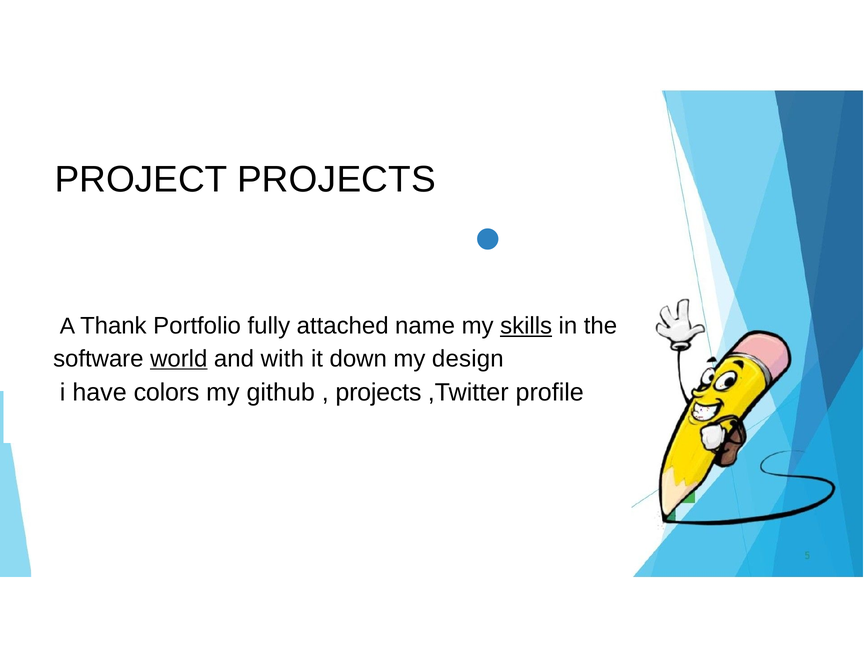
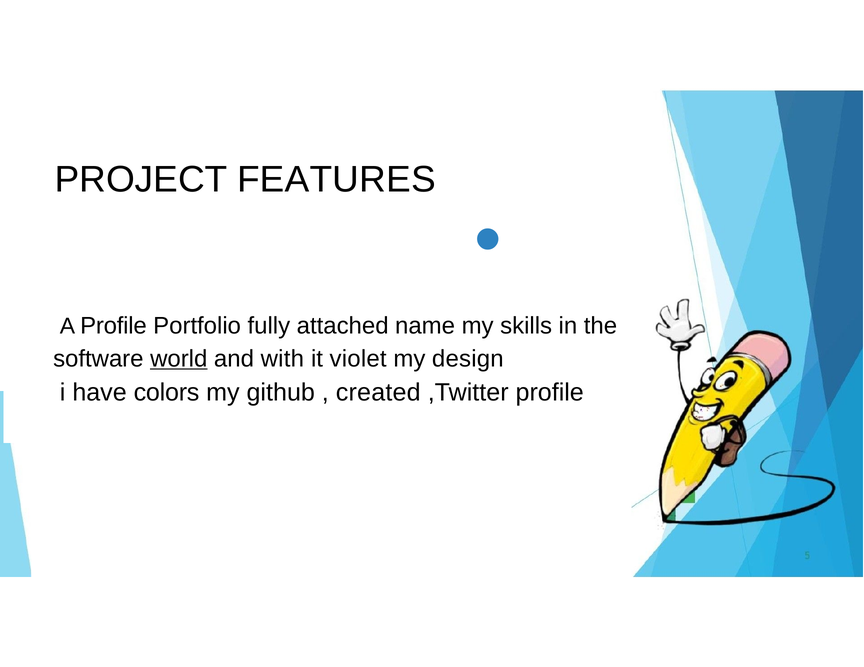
PROJECT PROJECTS: PROJECTS -> FEATURES (336, 179)
A Thank: Thank -> Profile (113, 326)
skills underline: present -> none (526, 326)
down: down -> violet (358, 359)
projects: projects -> created (378, 393)
